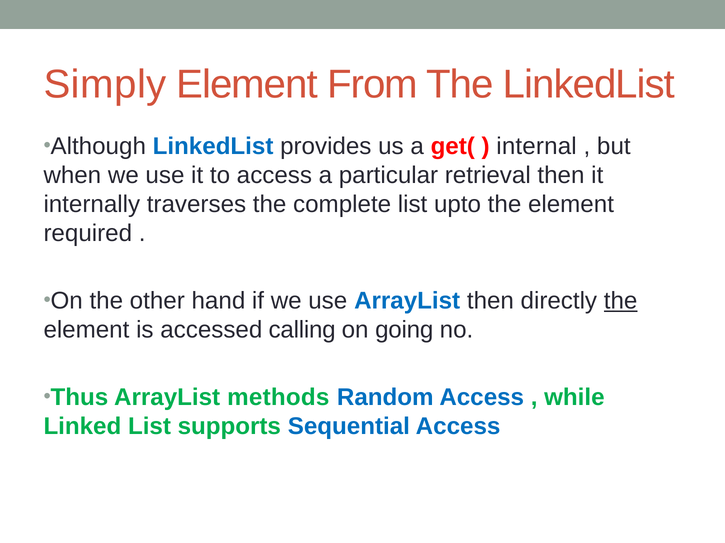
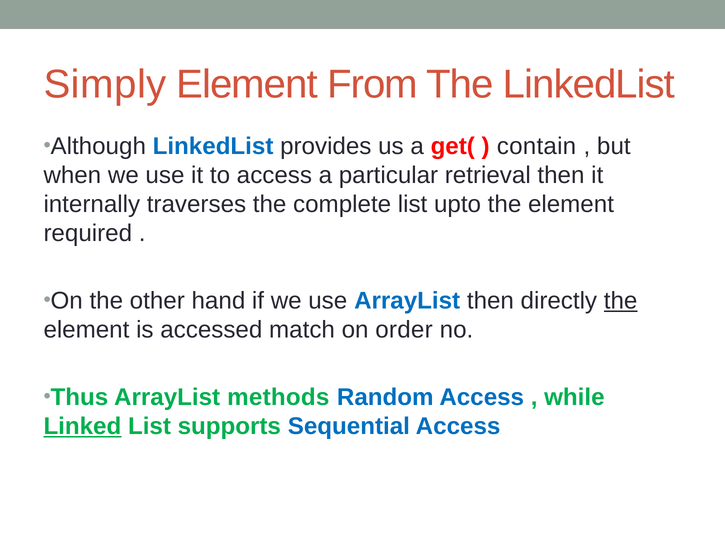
internal: internal -> contain (536, 147)
calling: calling -> match (302, 330)
going: going -> order (404, 330)
Linked underline: none -> present (82, 427)
